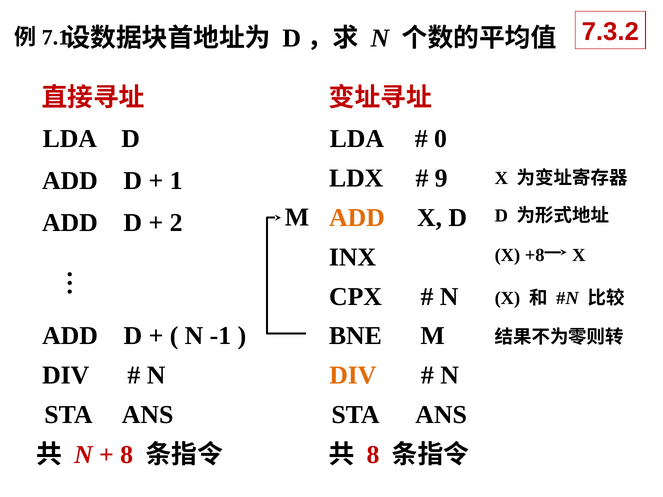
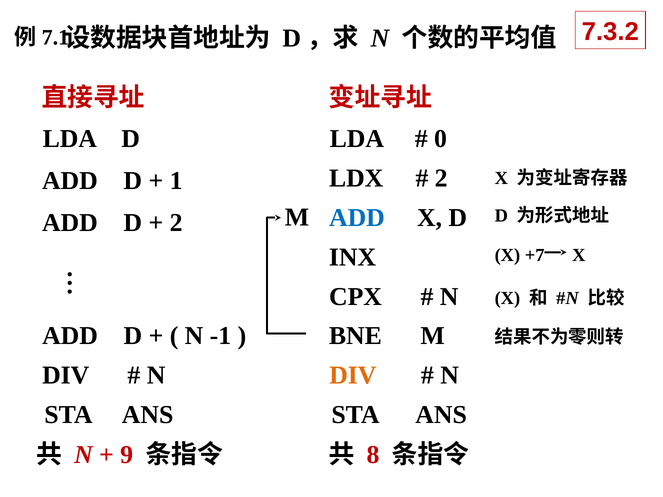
9: 9 -> 2 (441, 178)
ADD colour: orange -> blue (357, 218)
+8: +8 -> +7 (535, 255)
8: 8 -> 9 (127, 455)
